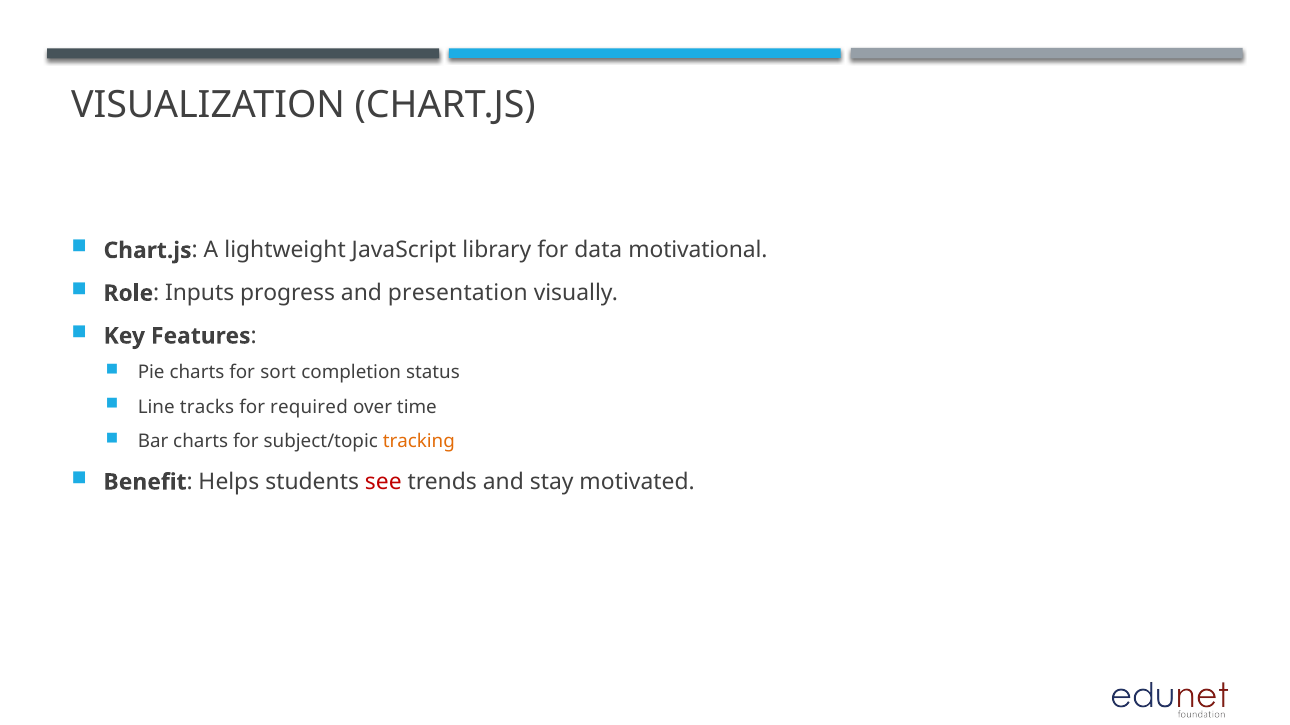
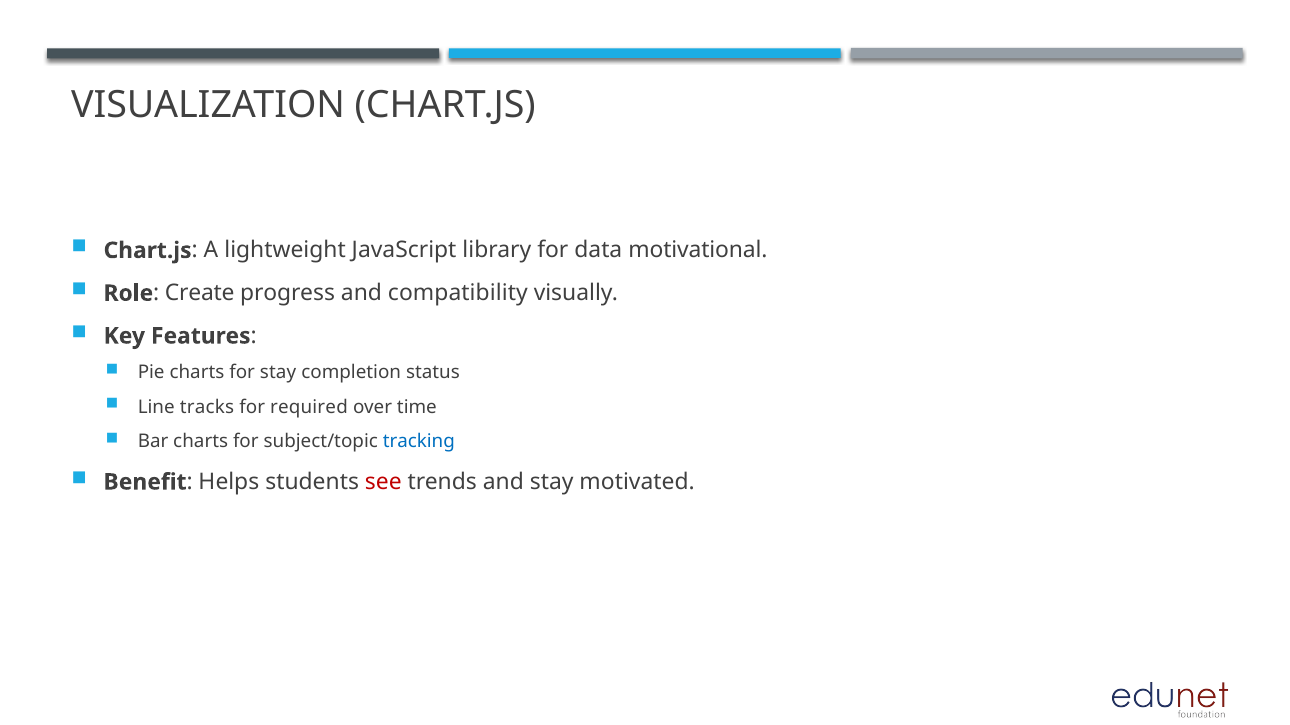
Inputs: Inputs -> Create (200, 293)
presentation: presentation -> compatibility (458, 293)
for sort: sort -> stay (278, 373)
tracking colour: orange -> blue (419, 442)
